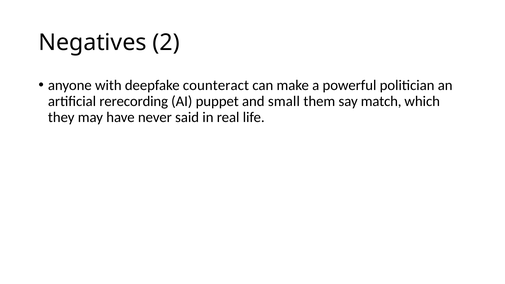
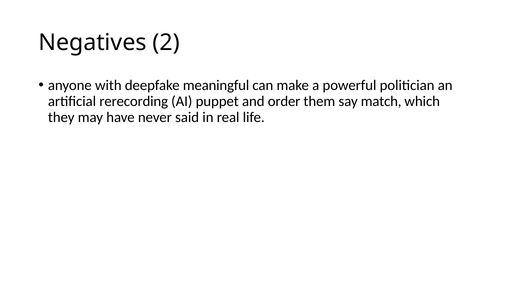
counteract: counteract -> meaningful (216, 85)
small: small -> order (284, 101)
